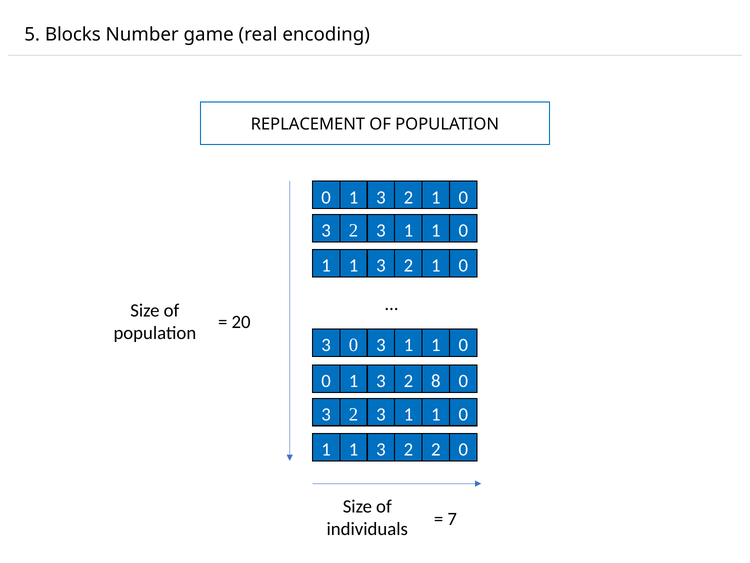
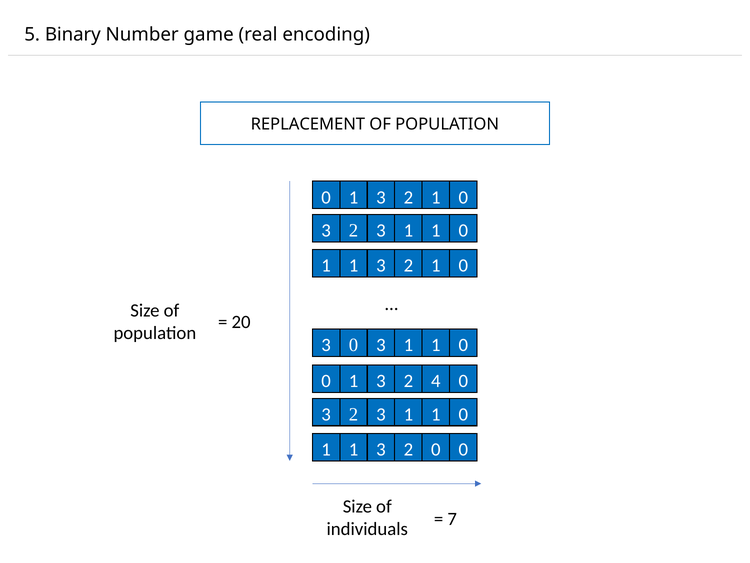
Blocks: Blocks -> Binary (73, 35)
8: 8 -> 4 (436, 381)
2 2: 2 -> 0 (436, 449)
